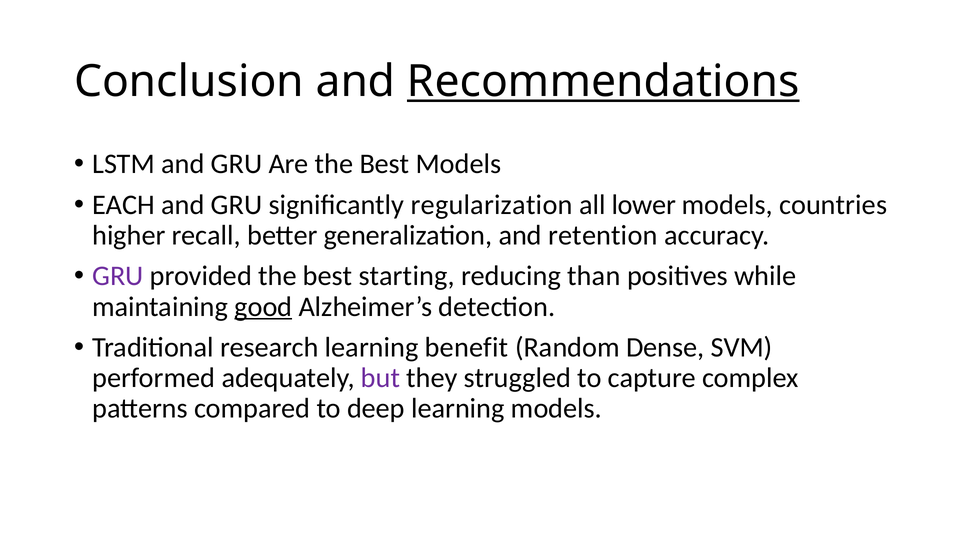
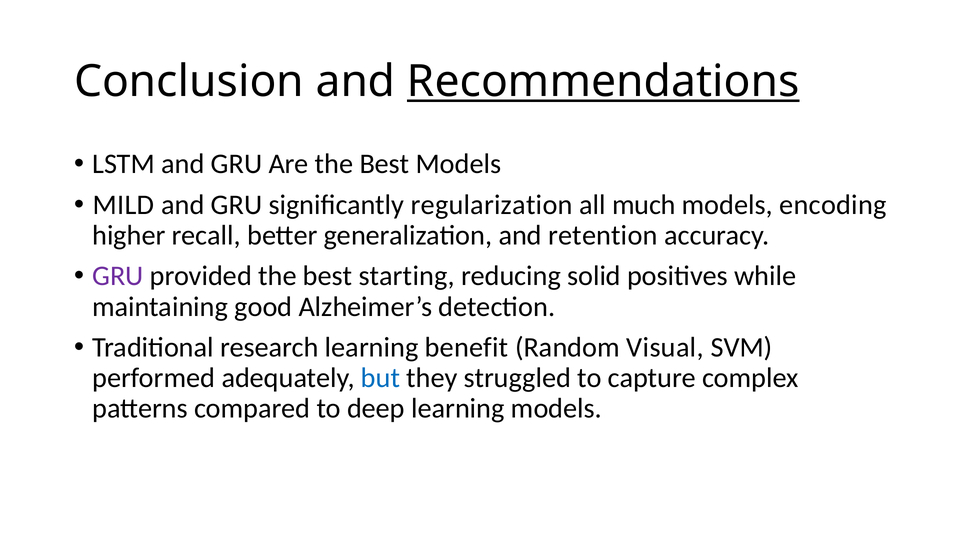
EACH: EACH -> MILD (123, 205)
lower: lower -> much (644, 205)
countries: countries -> encoding (833, 205)
than: than -> solid (594, 276)
good underline: present -> none (263, 307)
Dense: Dense -> Visual (665, 347)
but colour: purple -> blue (380, 378)
